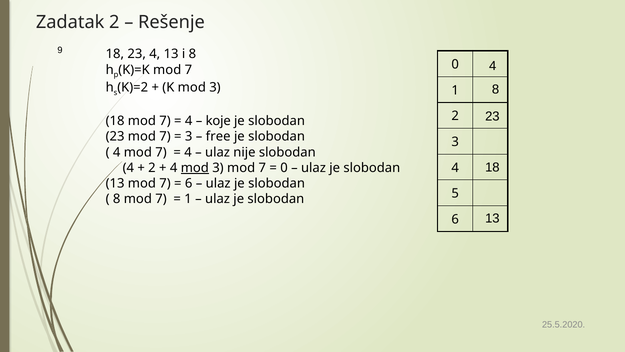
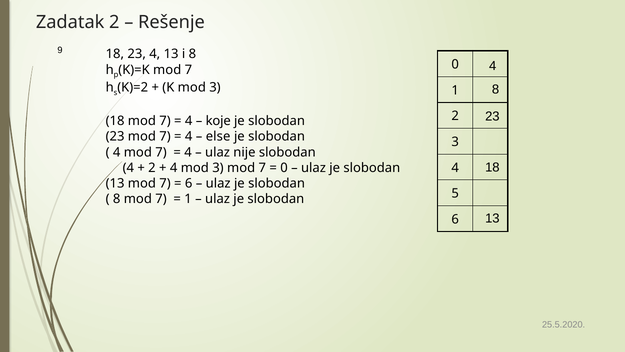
3: 3 -> 4 (189, 136)
free: free -> else (218, 136)
mod underline: present -> none (195, 168)
